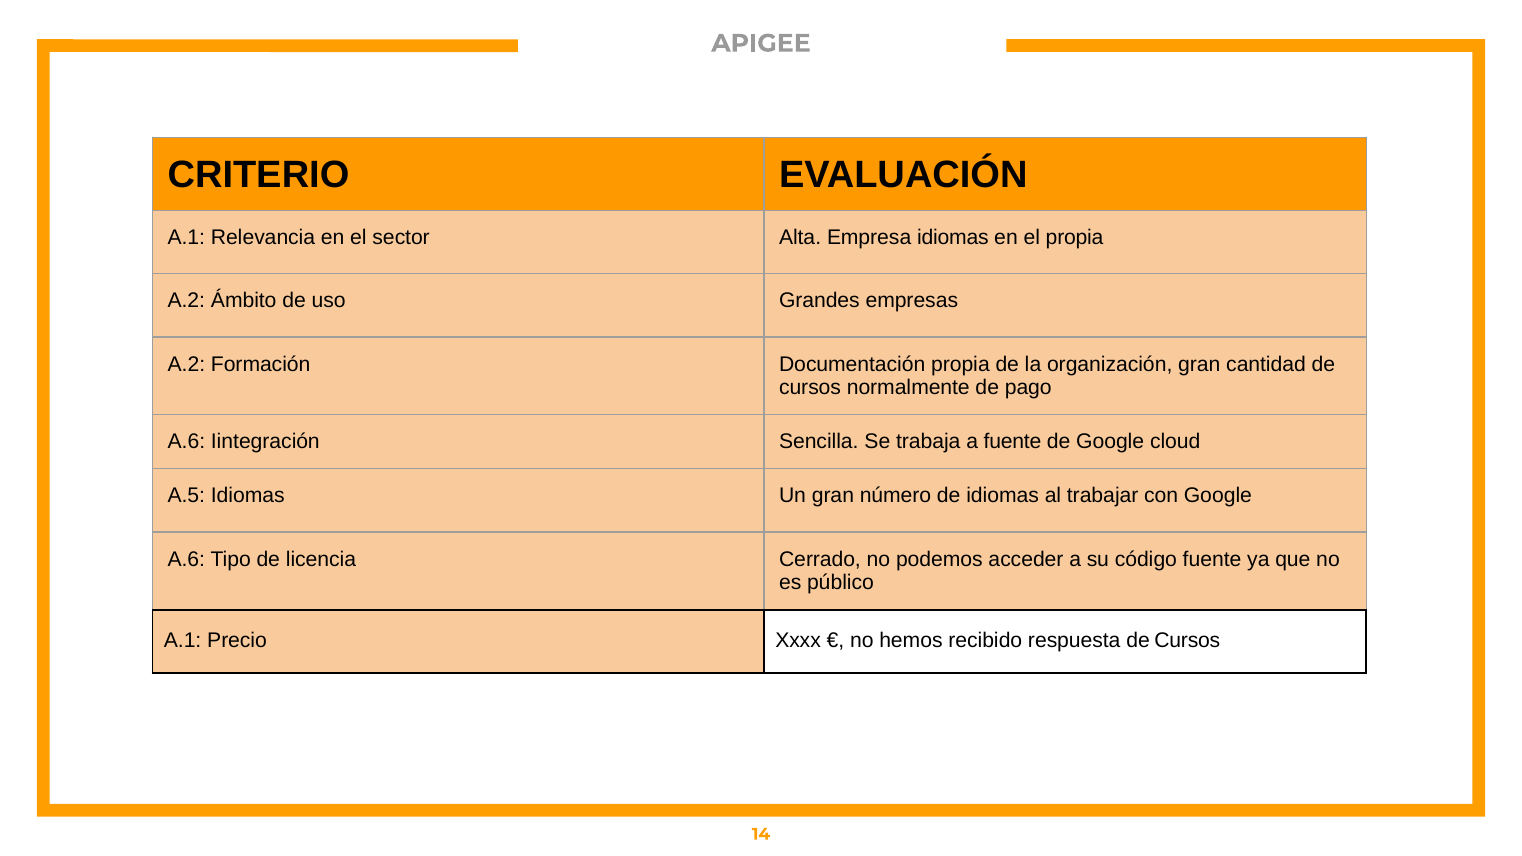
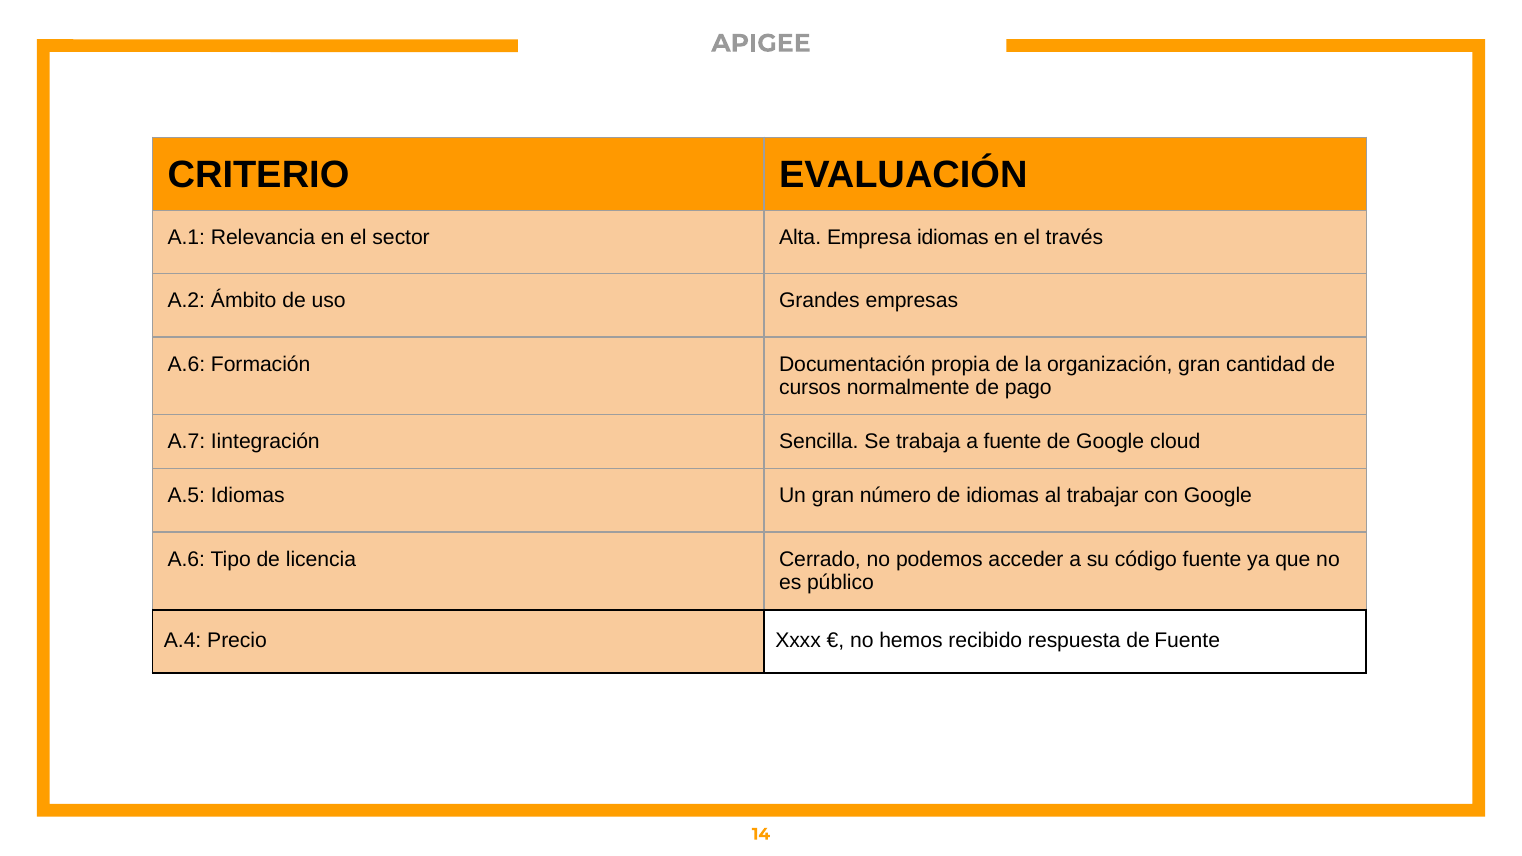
el propia: propia -> través (1074, 238)
A.2: A.2 -> A.6 (186, 364)
A.6: A.6 -> A.7 (186, 442)
A.1: A.1 -> A.4 (183, 641)
respuesta de Cursos: Cursos -> Fuente (1187, 641)
